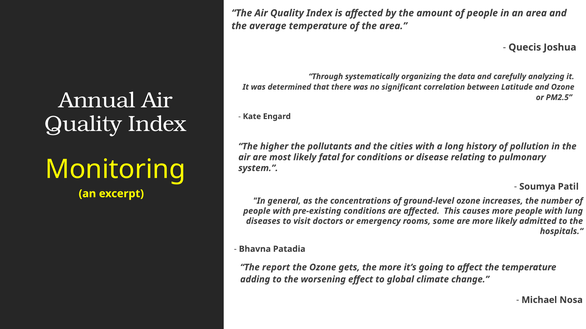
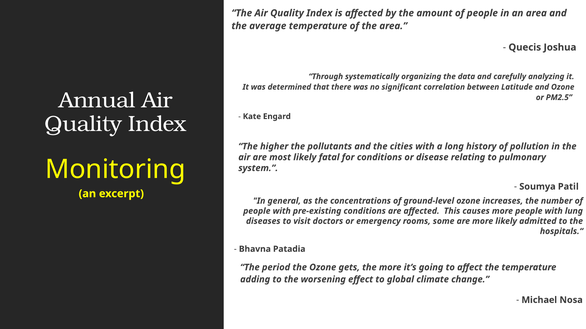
report: report -> period (276, 268)
